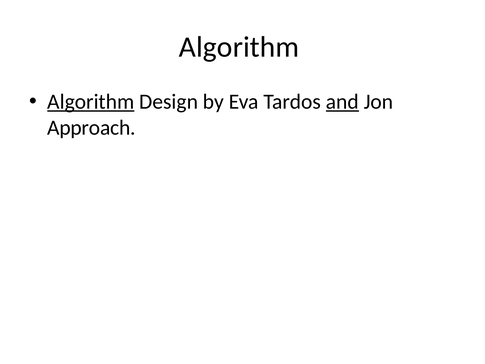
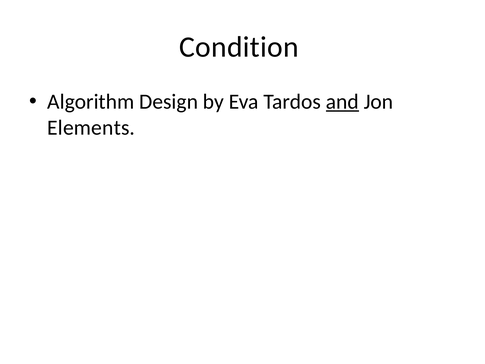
Algorithm: Algorithm -> Condition (239, 47)
Algorithm underline: present -> none (91, 102)
Approach: Approach -> Elements (91, 128)
